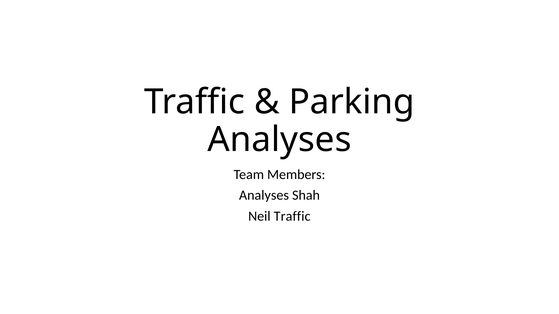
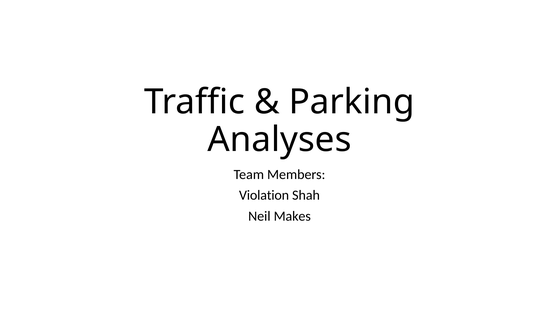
Analyses: Analyses -> Violation (264, 196)
Neil Traffic: Traffic -> Makes (292, 217)
